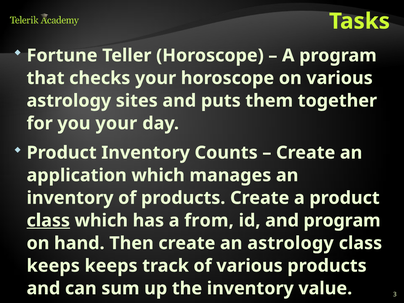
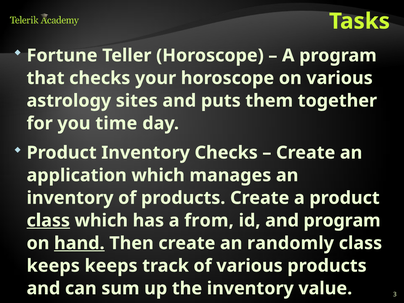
you your: your -> time (116, 123)
Inventory Counts: Counts -> Checks (226, 153)
hand underline: none -> present (79, 243)
an astrology: astrology -> randomly (291, 243)
